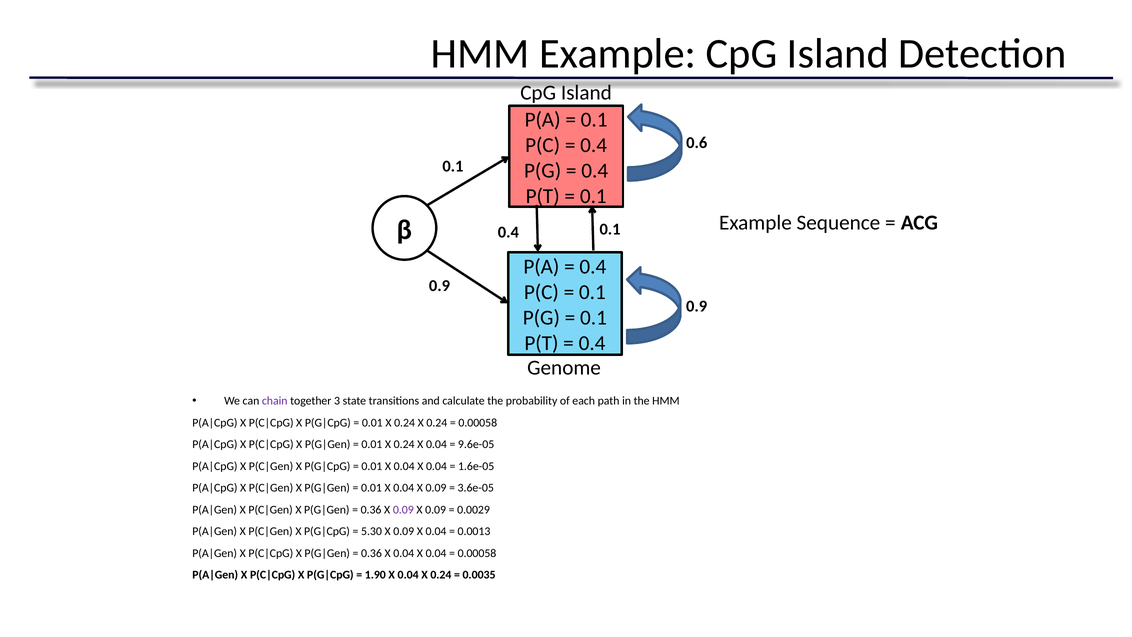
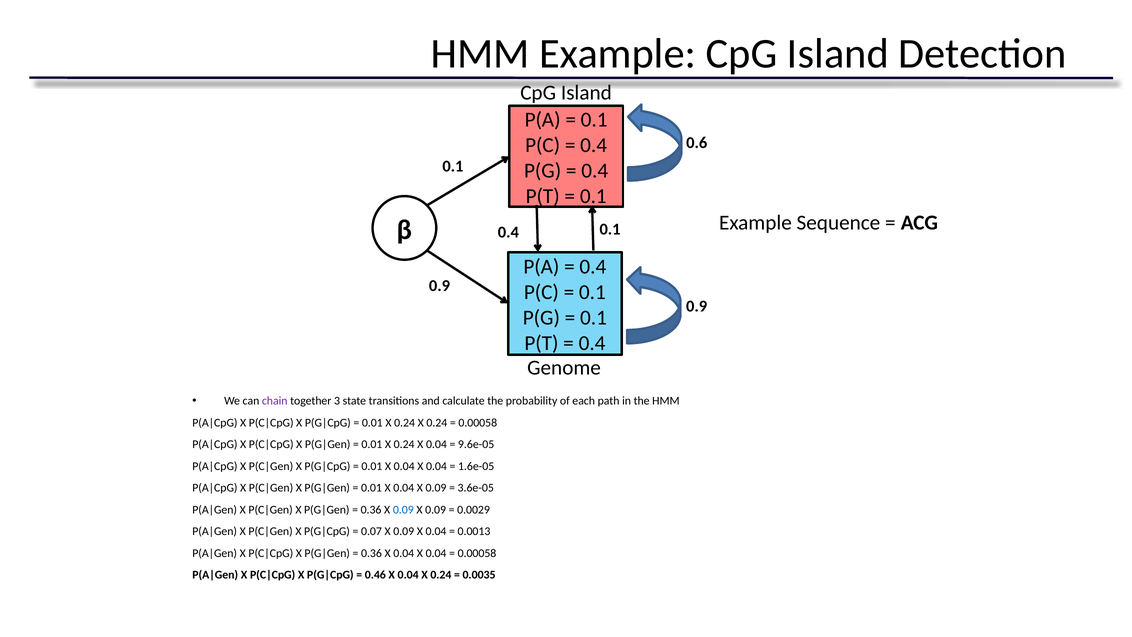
0.09 colour: purple -> blue (403, 510)
5.30: 5.30 -> 0.07 (371, 531)
1.90: 1.90 -> 0.46 (375, 575)
